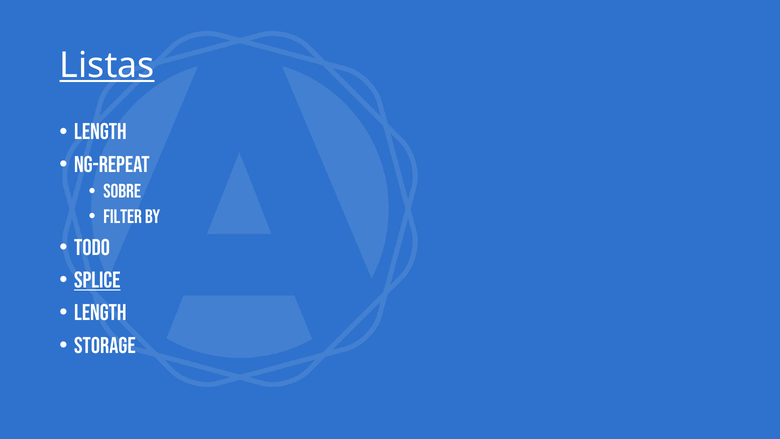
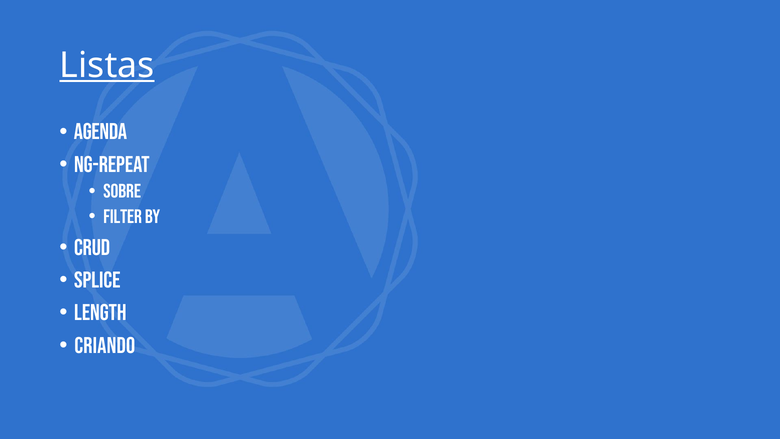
Length: Length -> Agenda (100, 132)
Todo: Todo -> Crud (92, 247)
Splice underline: present -> none (97, 280)
Storage: Storage -> Criando (105, 345)
